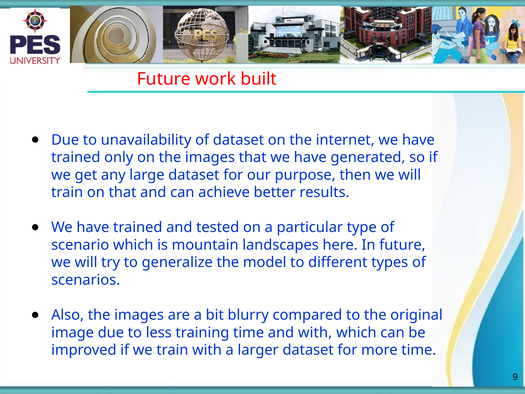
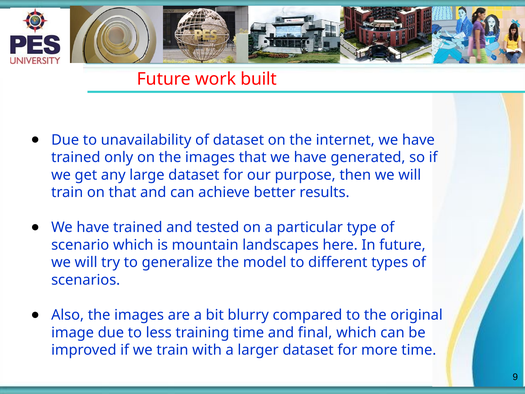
and with: with -> final (315, 332)
